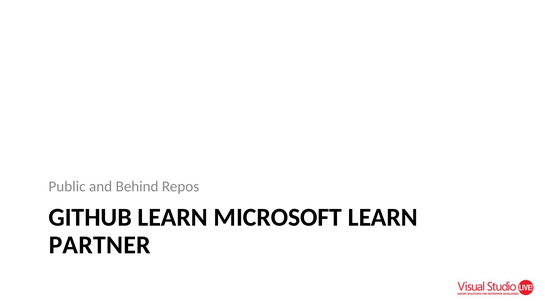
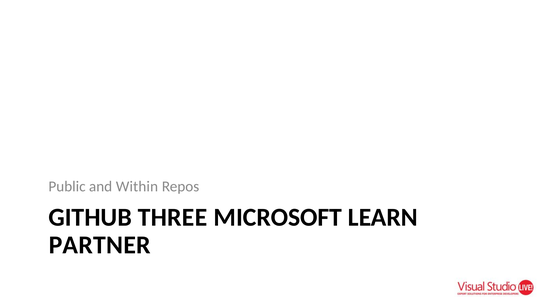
Behind: Behind -> Within (137, 186)
GITHUB LEARN: LEARN -> THREE (173, 217)
